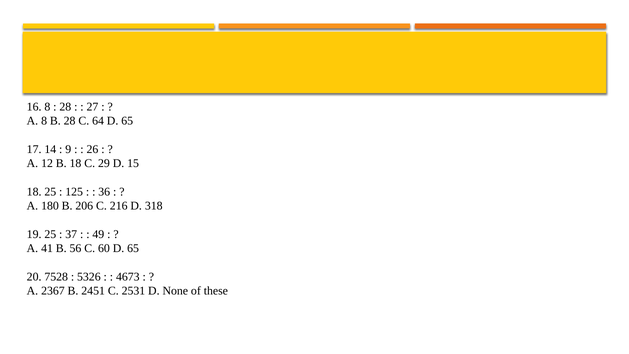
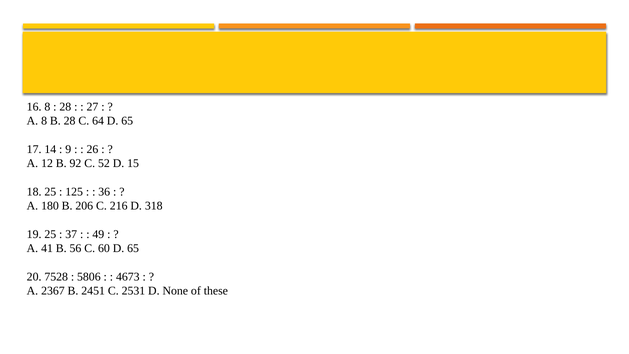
B 18: 18 -> 92 (75, 163)
29: 29 -> 52 (104, 163)
5326: 5326 -> 5806 (89, 277)
